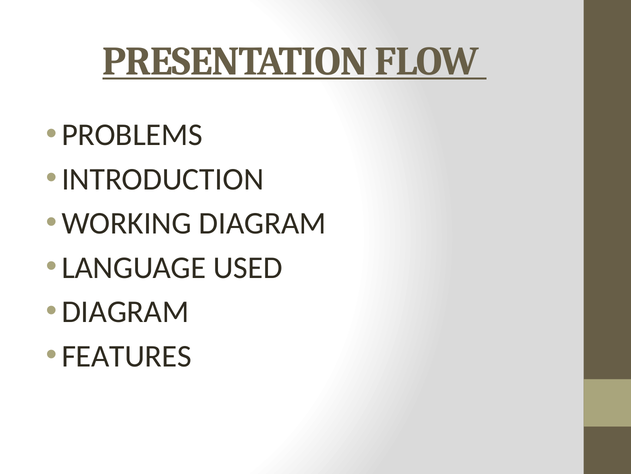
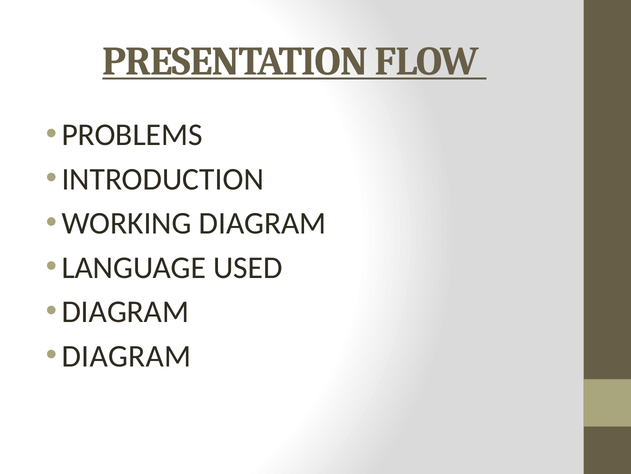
FEATURES: FEATURES -> DIAGRAM (126, 356)
